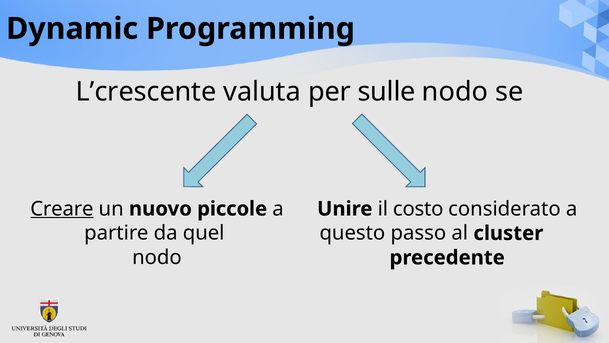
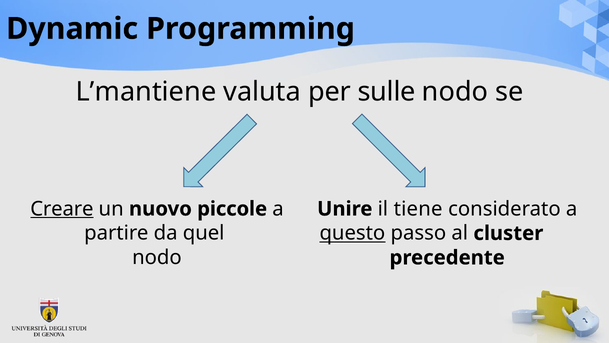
L’crescente: L’crescente -> L’mantiene (146, 92)
costo: costo -> tiene (418, 209)
questo underline: none -> present (352, 233)
